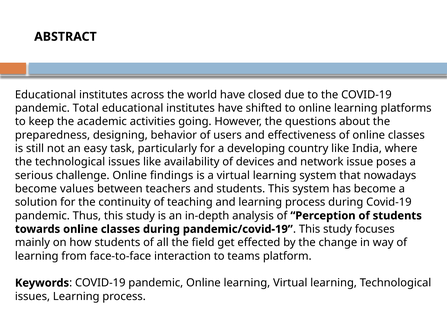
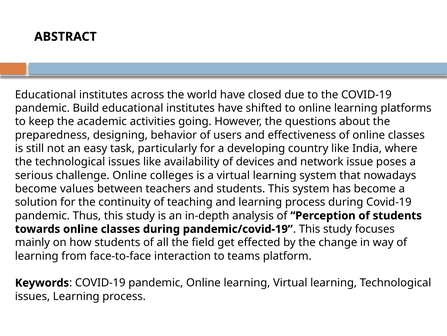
Total: Total -> Build (86, 108)
findings: findings -> colleges (172, 175)
